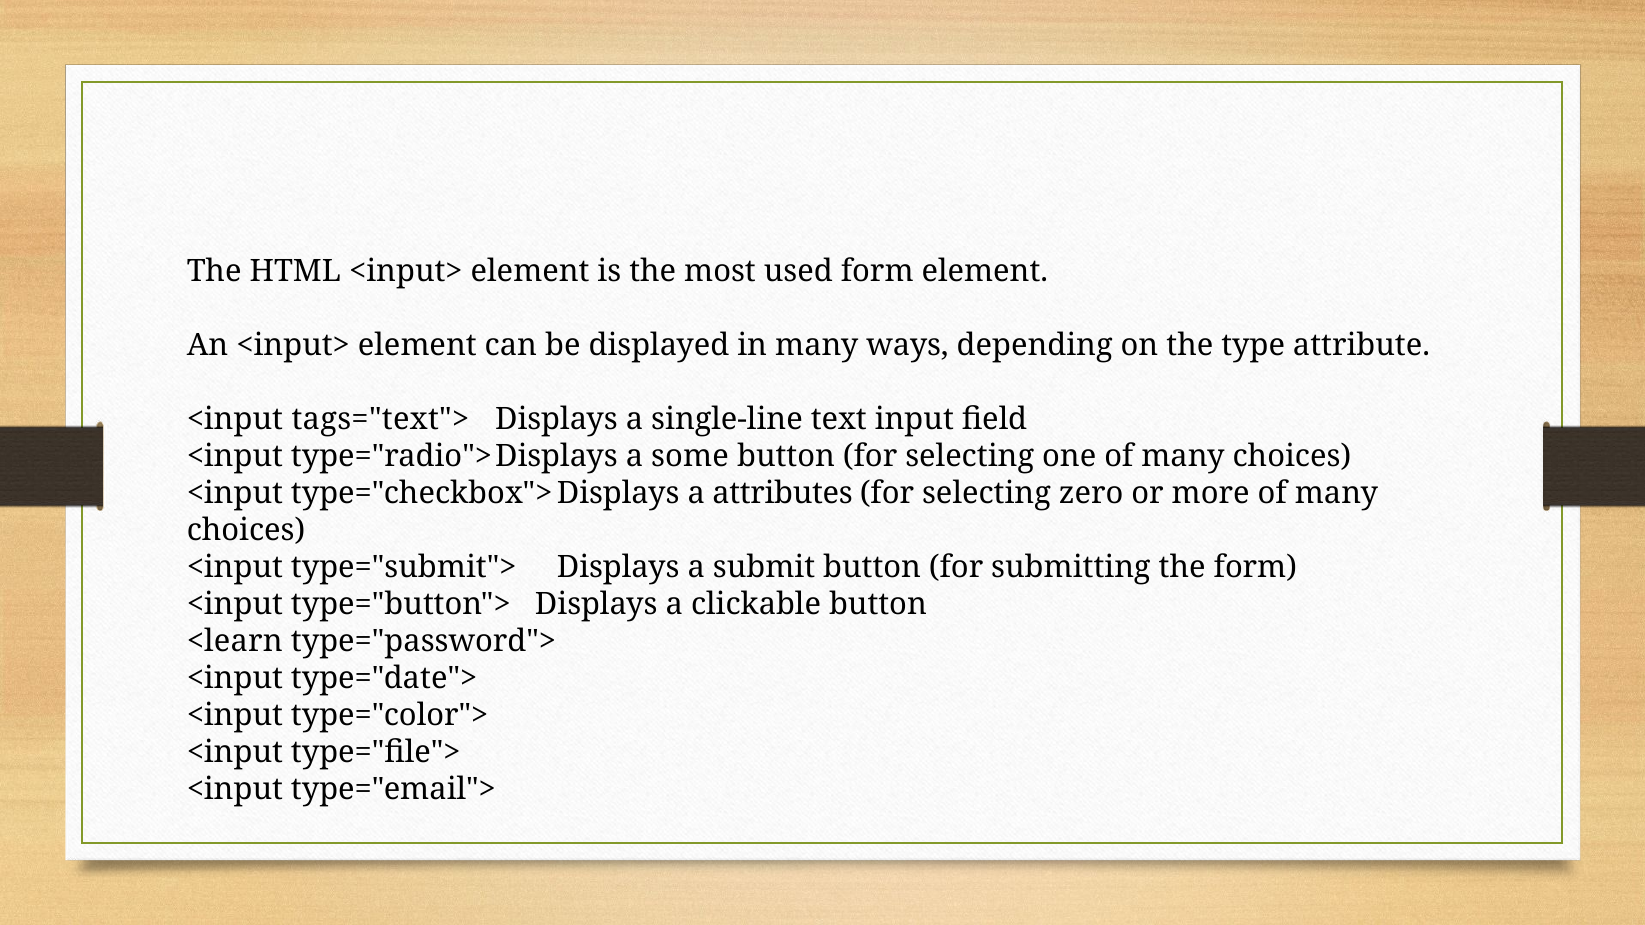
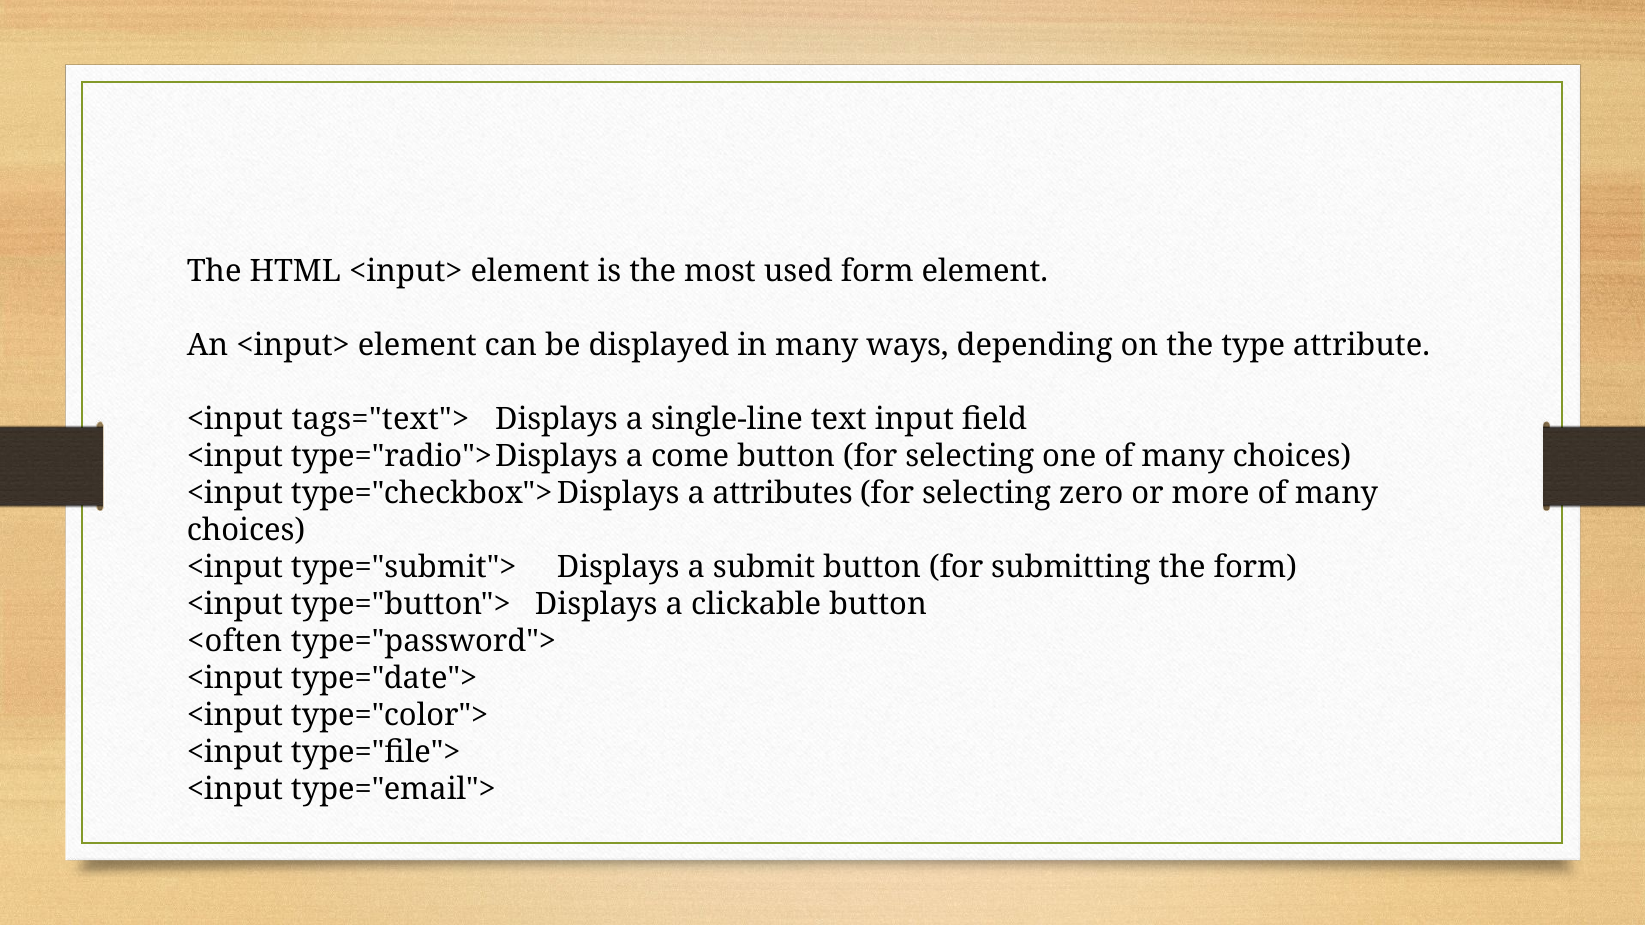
some: some -> come (690, 457)
<learn: <learn -> <often (235, 642)
